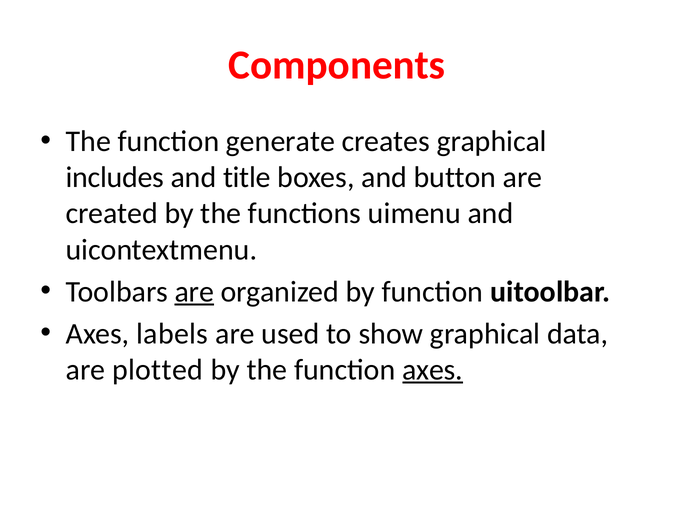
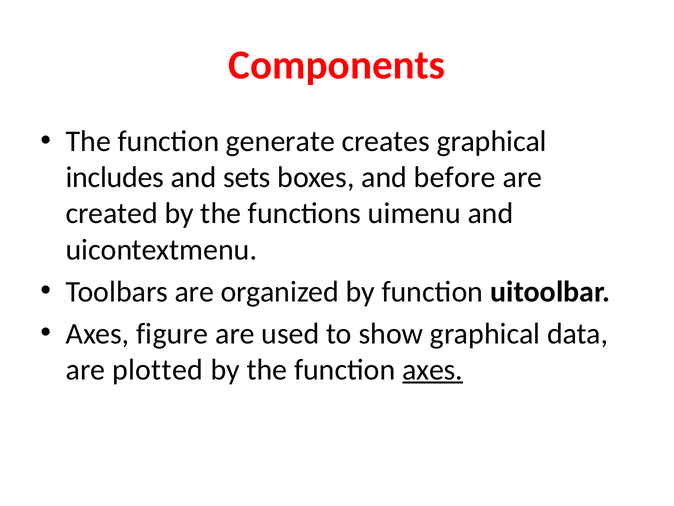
title: title -> sets (247, 177)
button: button -> before (455, 177)
are underline: present -> none (194, 291)
labels: labels -> figure (172, 333)
